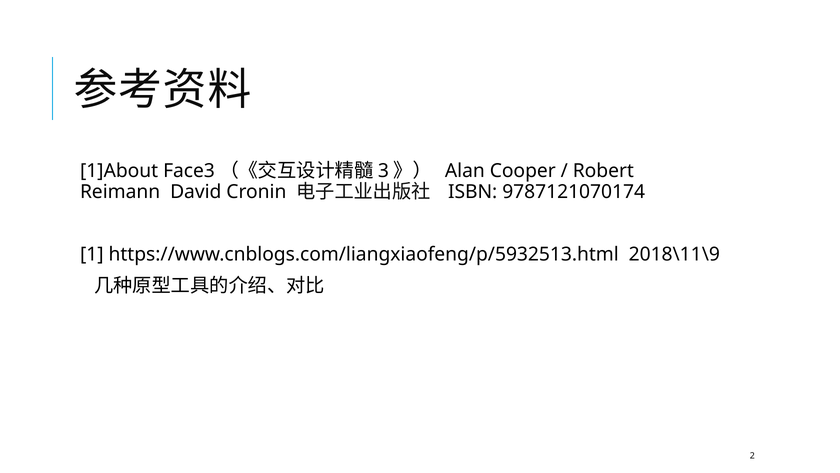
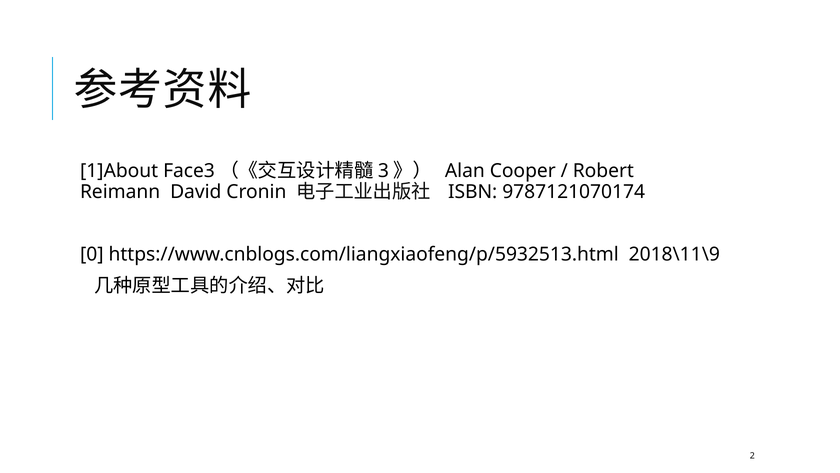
1: 1 -> 0 (92, 254)
